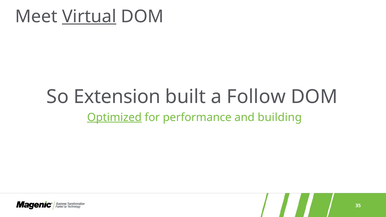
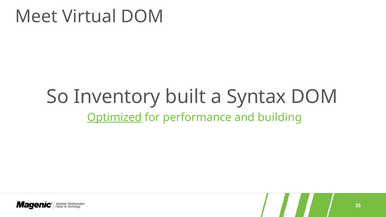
Virtual underline: present -> none (89, 17)
Extension: Extension -> Inventory (117, 97)
Follow: Follow -> Syntax (256, 97)
